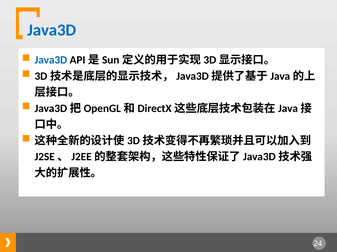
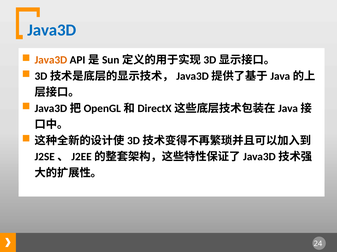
Java3D colour: blue -> orange (51, 60)
